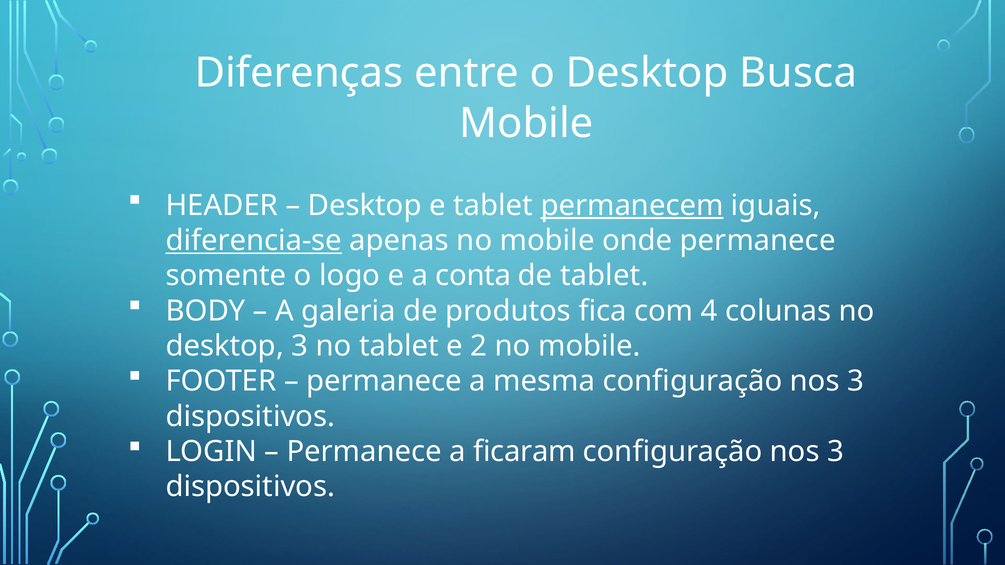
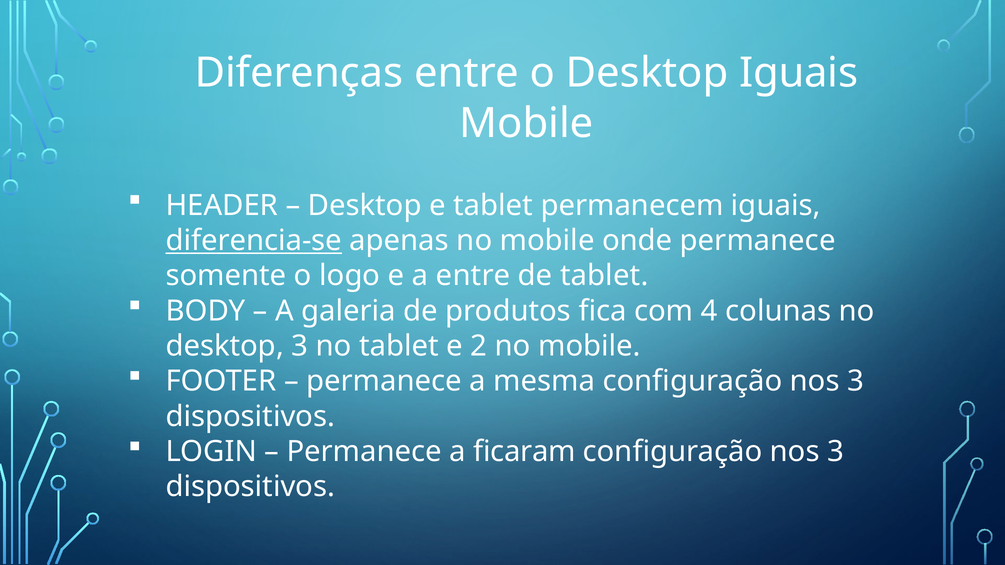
Desktop Busca: Busca -> Iguais (799, 73)
permanecem underline: present -> none (632, 205)
a conta: conta -> entre (473, 276)
